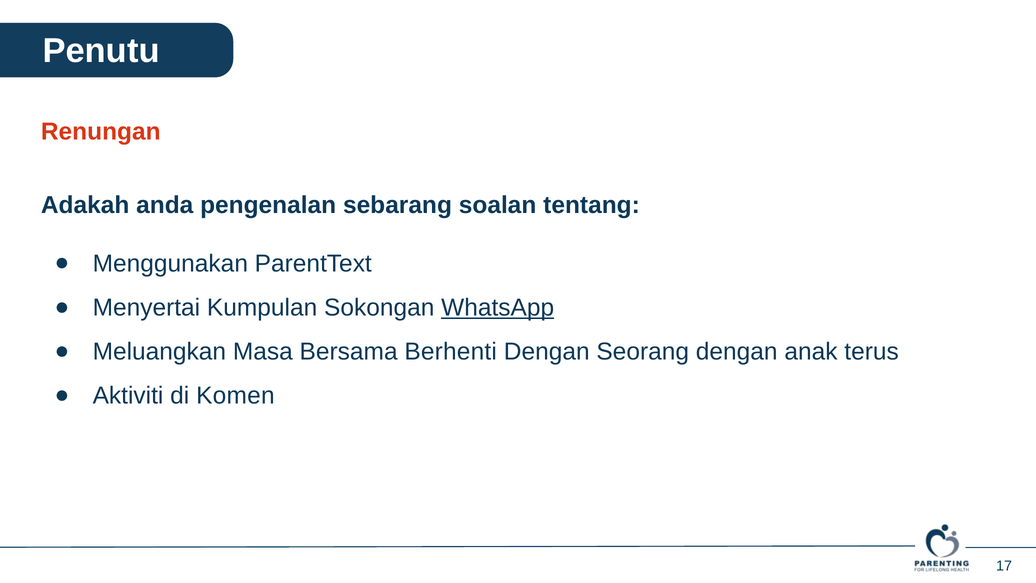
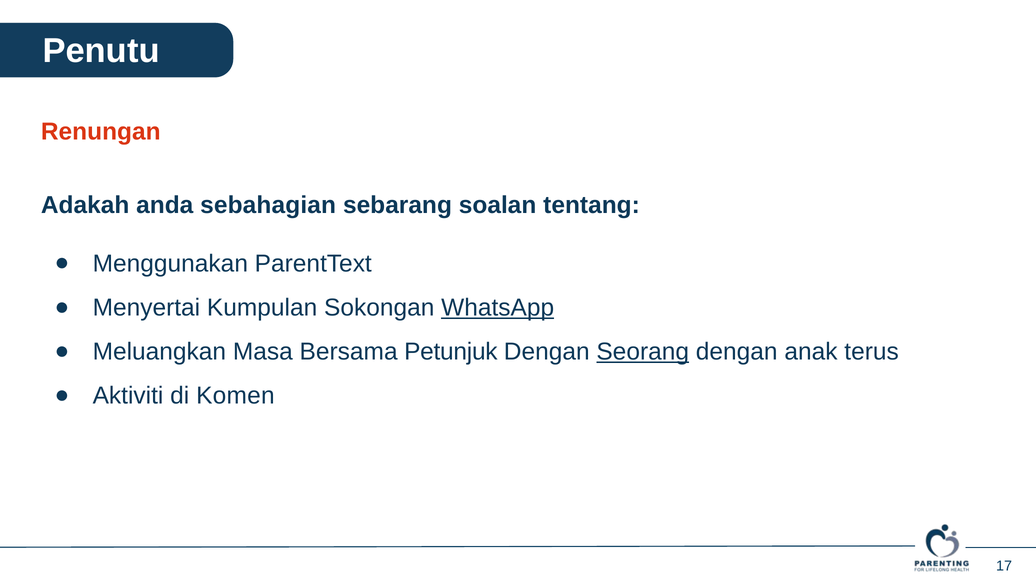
pengenalan: pengenalan -> sebahagian (268, 205)
Berhenti: Berhenti -> Petunjuk (451, 352)
Seorang underline: none -> present (643, 352)
